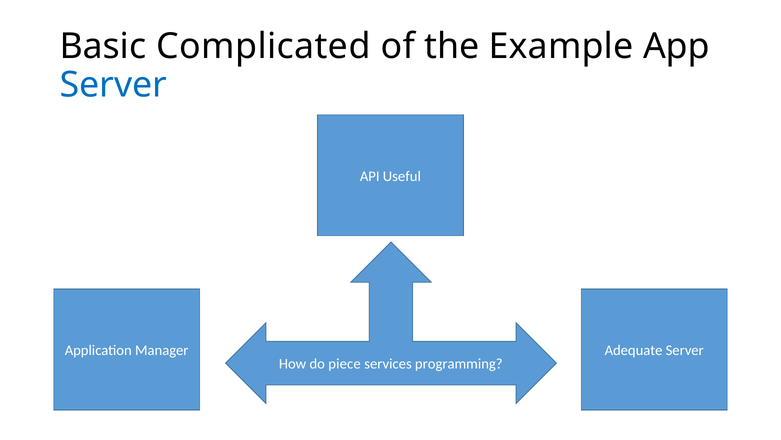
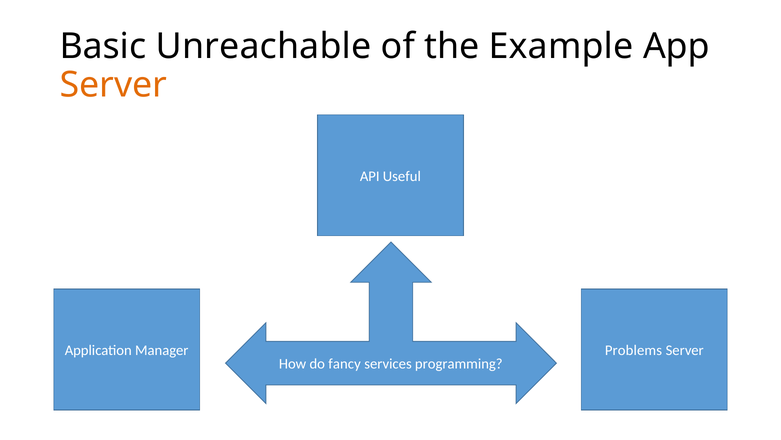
Complicated: Complicated -> Unreachable (264, 46)
Server colour: blue -> orange (113, 85)
Adequate: Adequate -> Problems (633, 350)
piece: piece -> fancy (345, 364)
